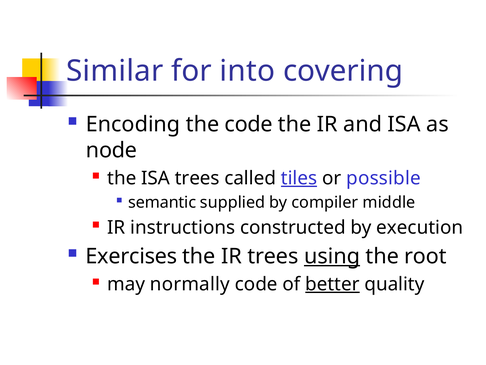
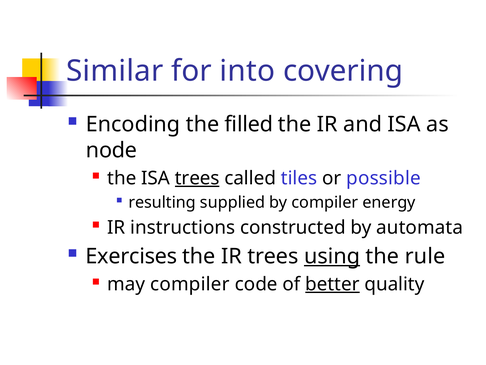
the code: code -> filled (249, 124)
trees underline: none -> present (197, 178)
tiles underline: present -> none (299, 178)
semantic: semantic -> resulting (162, 202)
middle: middle -> energy (389, 202)
execution: execution -> automata (420, 227)
root: root -> rule (425, 256)
may normally: normally -> compiler (190, 284)
